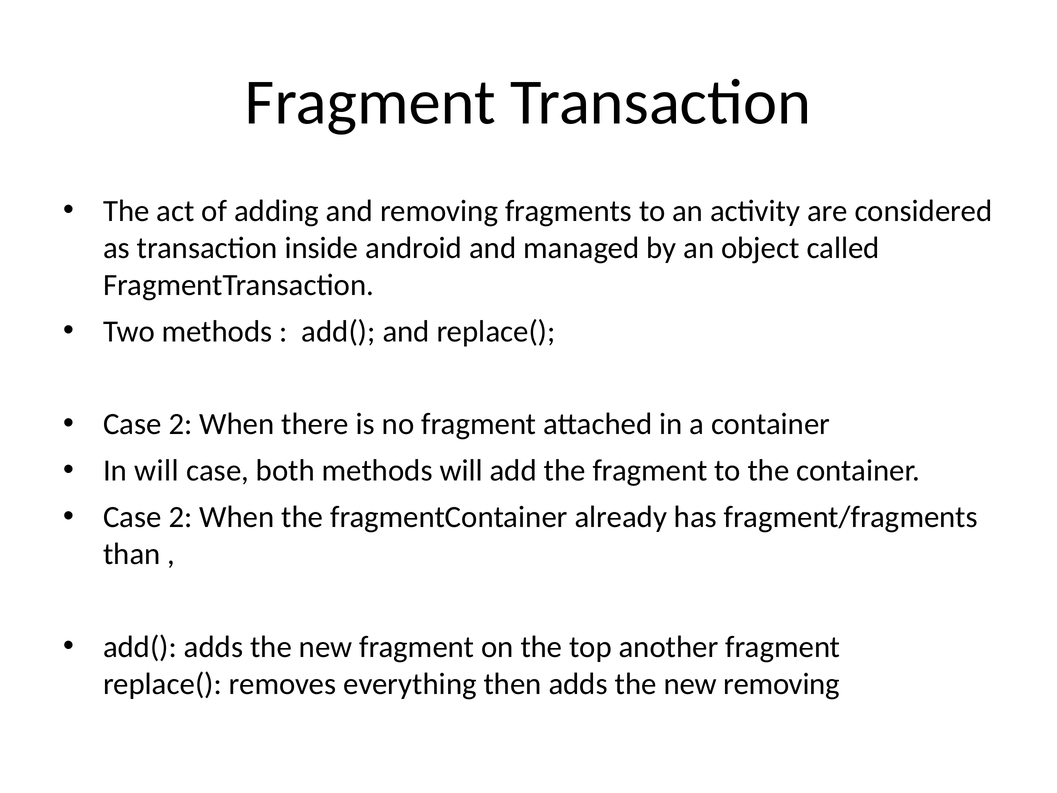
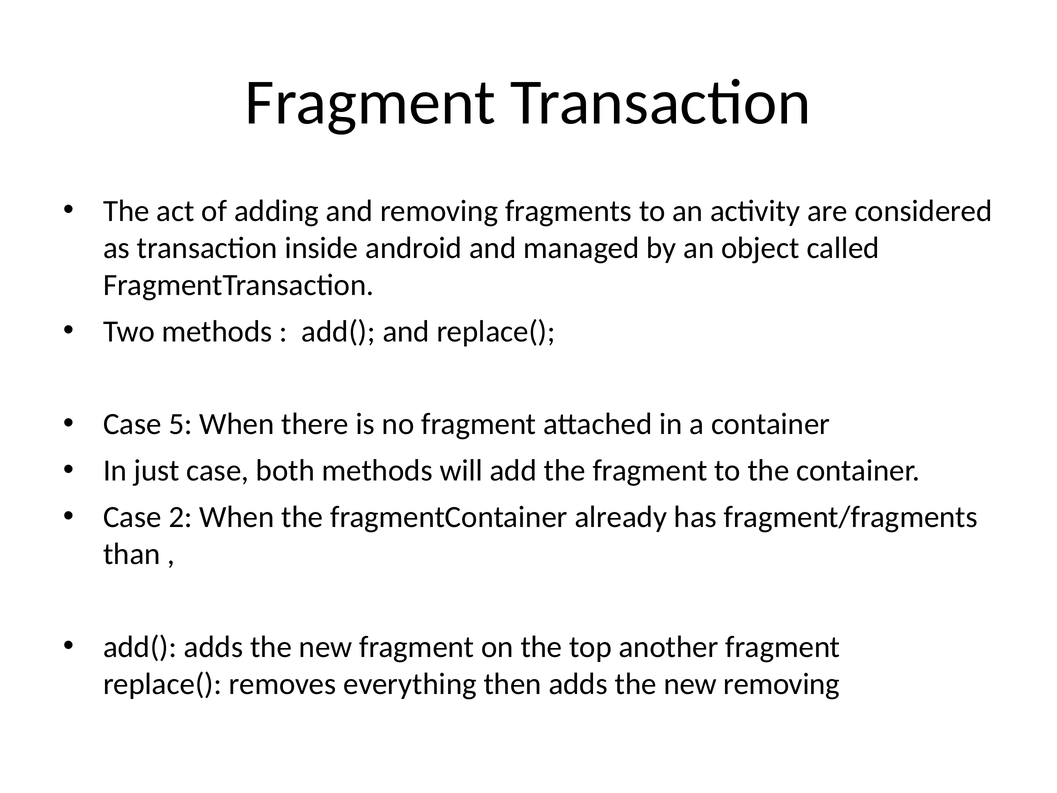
2: 2 -> 5 (180, 424)
In will: will -> just (157, 471)
